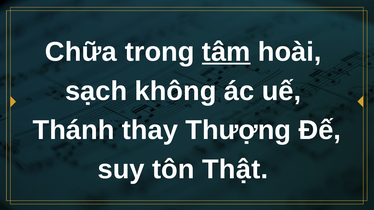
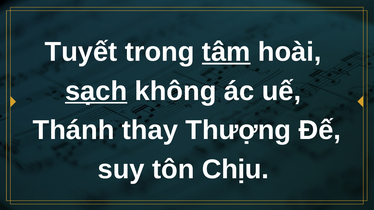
Chữa: Chữa -> Tuyết (81, 52)
sạch underline: none -> present (96, 91)
Thật: Thật -> Chịu (235, 170)
